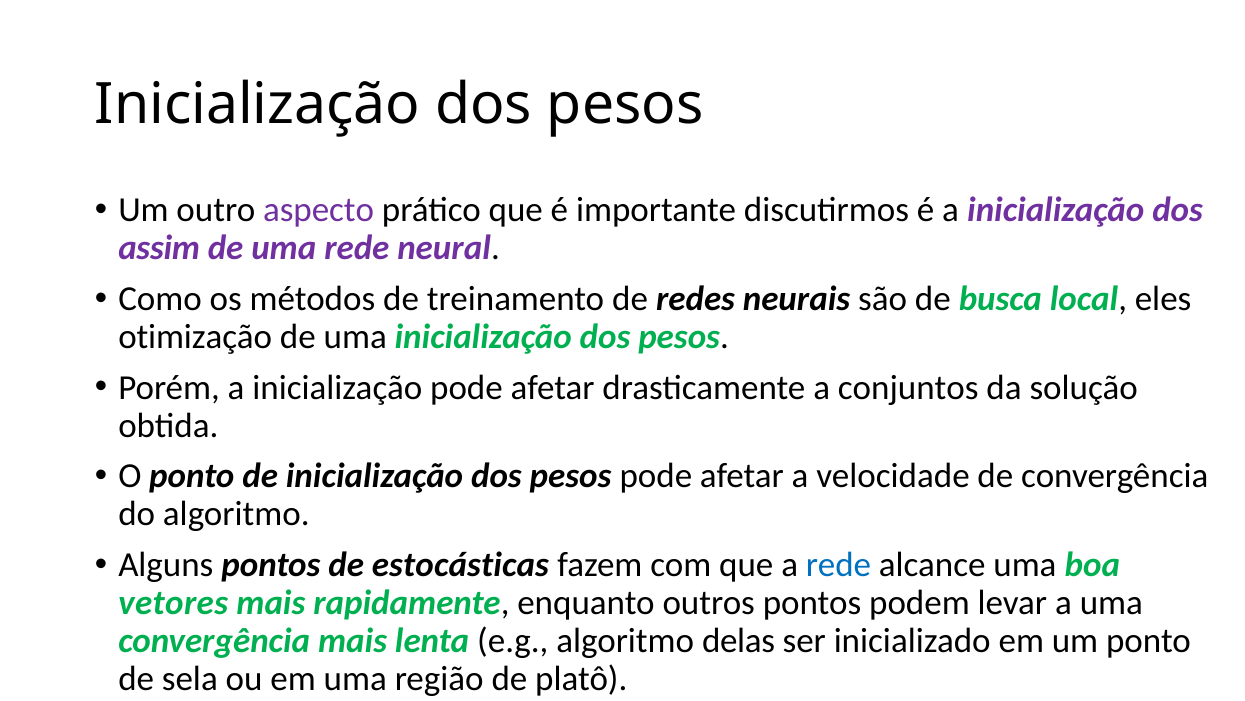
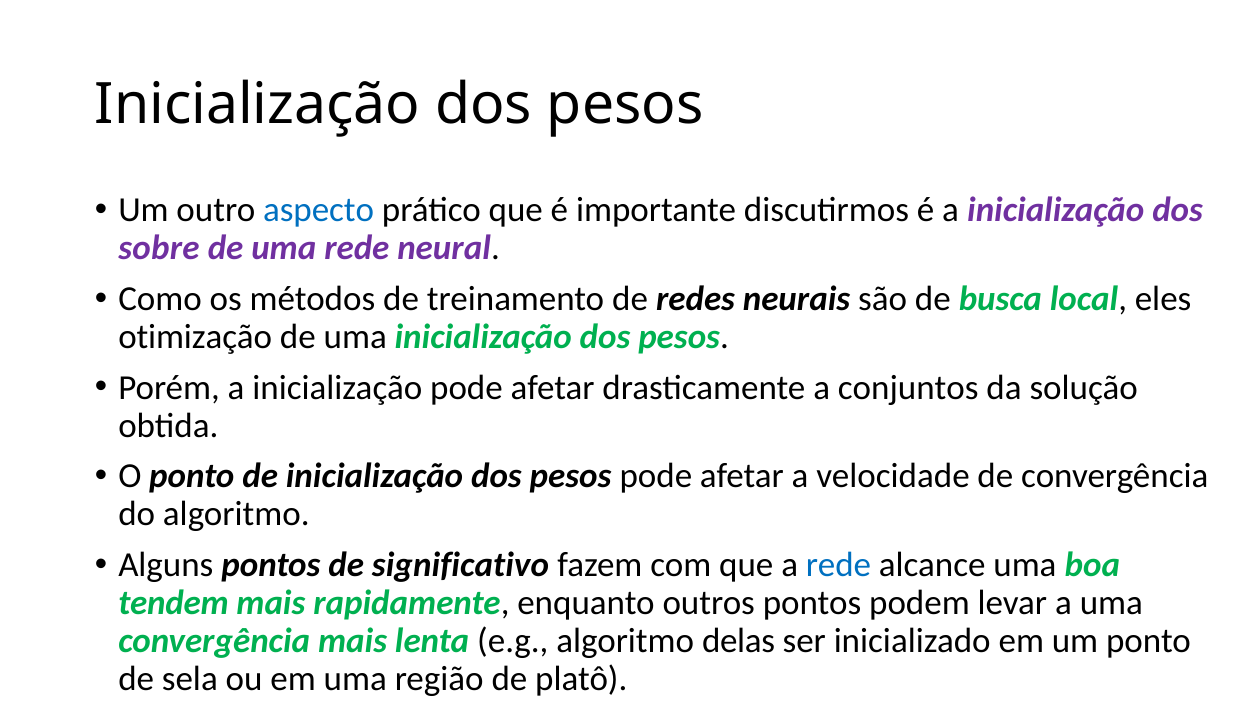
aspecto colour: purple -> blue (319, 210)
assim: assim -> sobre (159, 248)
estocásticas: estocásticas -> significativo (460, 565)
vetores: vetores -> tendem (174, 603)
